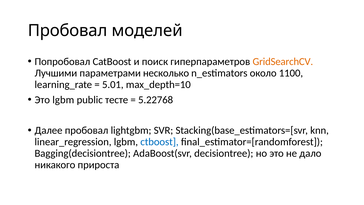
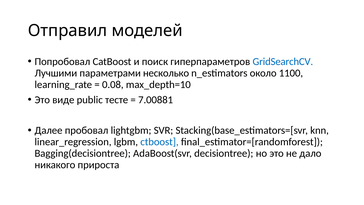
Пробовал: Пробовал -> Отправил (67, 31)
GridSearchCV colour: orange -> blue (283, 62)
5.01: 5.01 -> 0.08 (113, 84)
Это lgbm: lgbm -> виде (63, 100)
5.22768: 5.22768 -> 7.00881 (156, 100)
